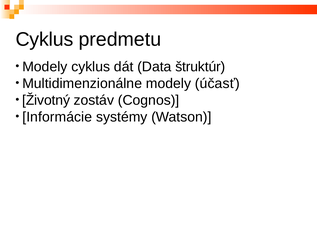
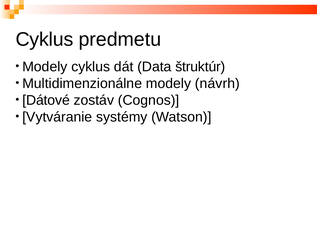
účasť: účasť -> návrh (217, 83)
Životný: Životný -> Dátové (46, 100)
Informácie: Informácie -> Vytváranie (57, 117)
